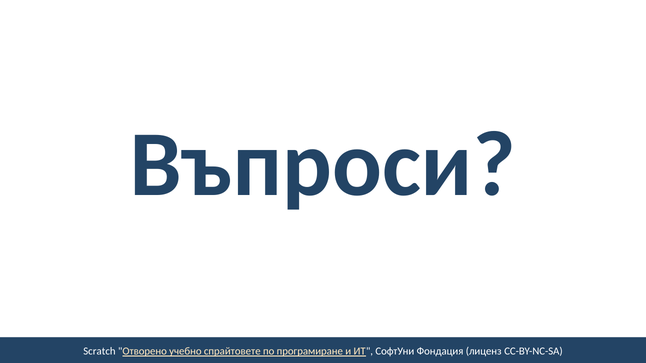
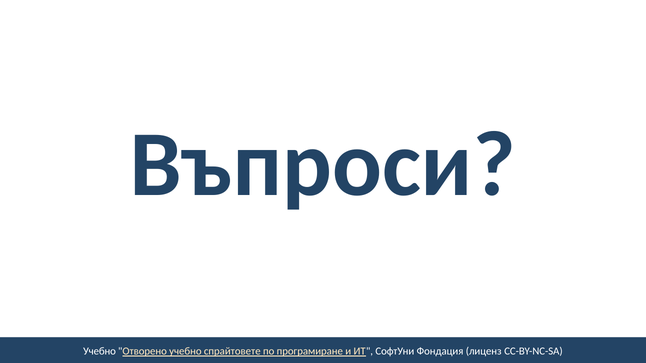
Scratch: Scratch -> Учебно (100, 352)
